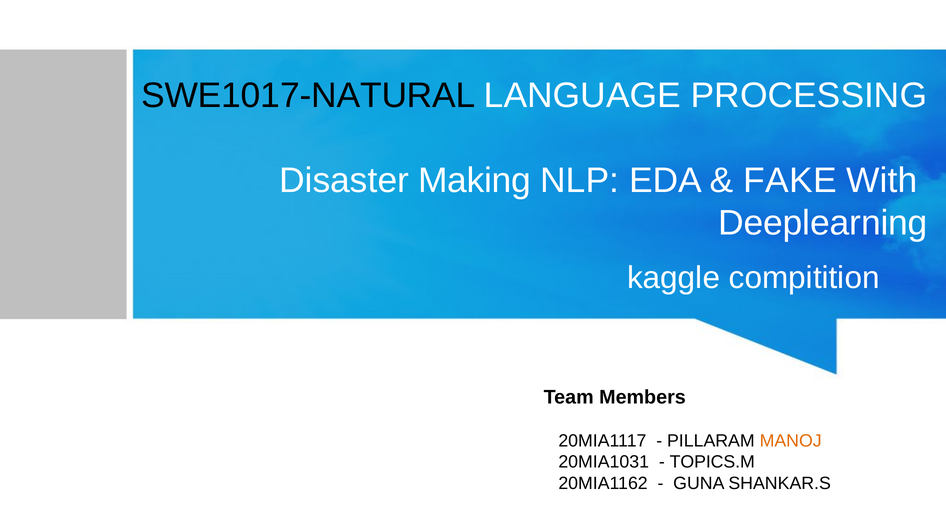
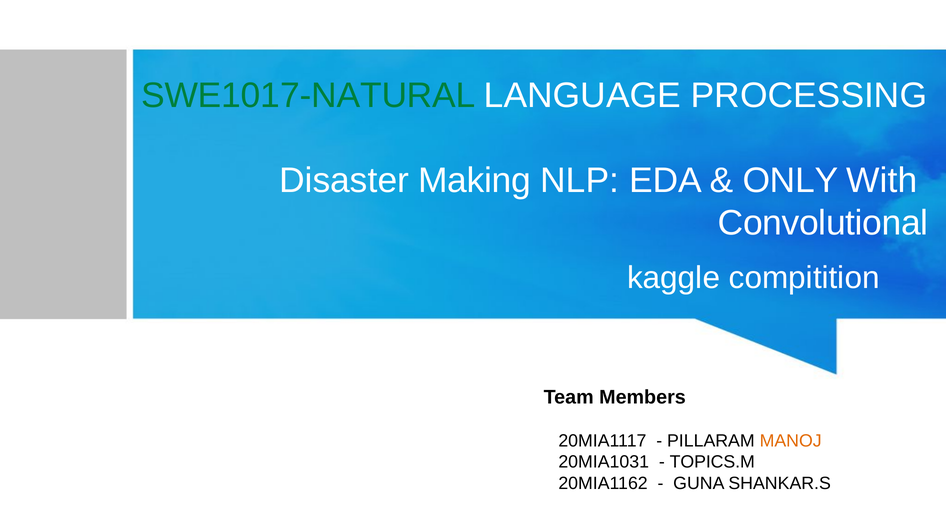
SWE1017-NATURAL colour: black -> green (308, 95)
FAKE: FAKE -> ONLY (790, 180)
Deeplearning: Deeplearning -> Convolutional (823, 223)
